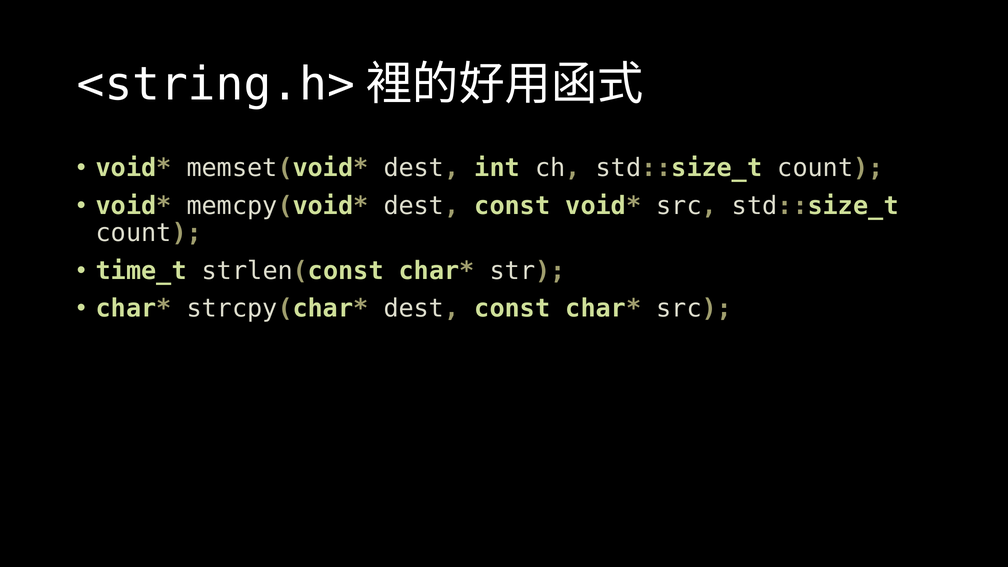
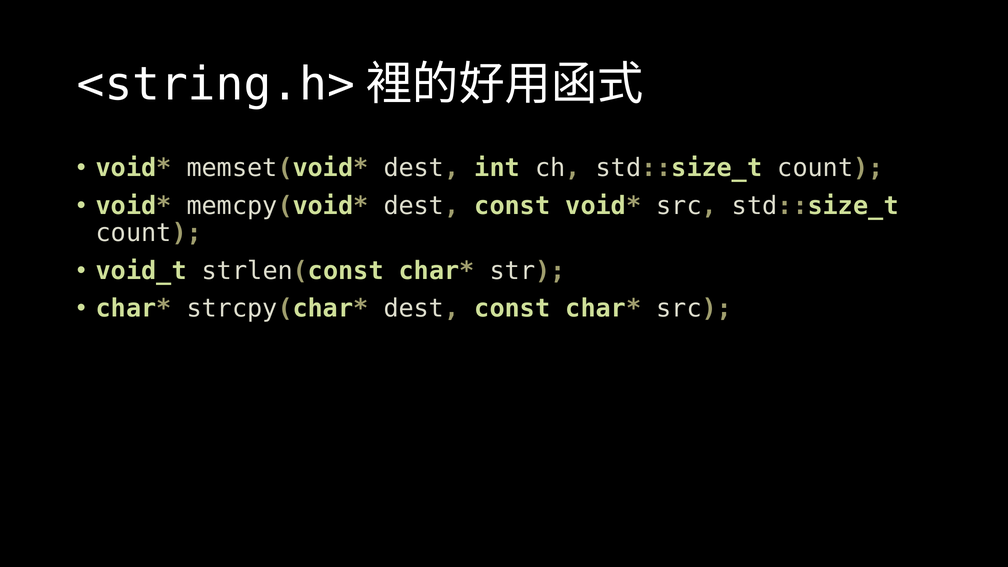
time_t: time_t -> void_t (141, 271)
